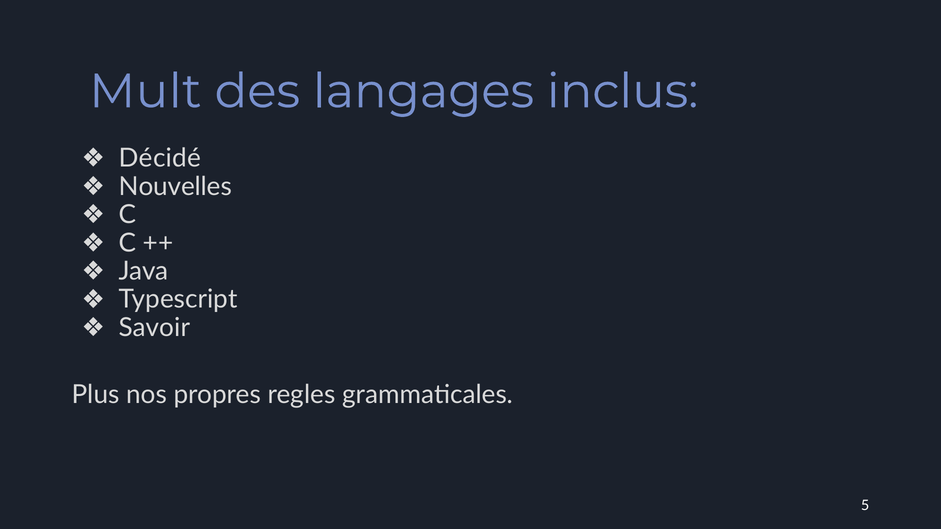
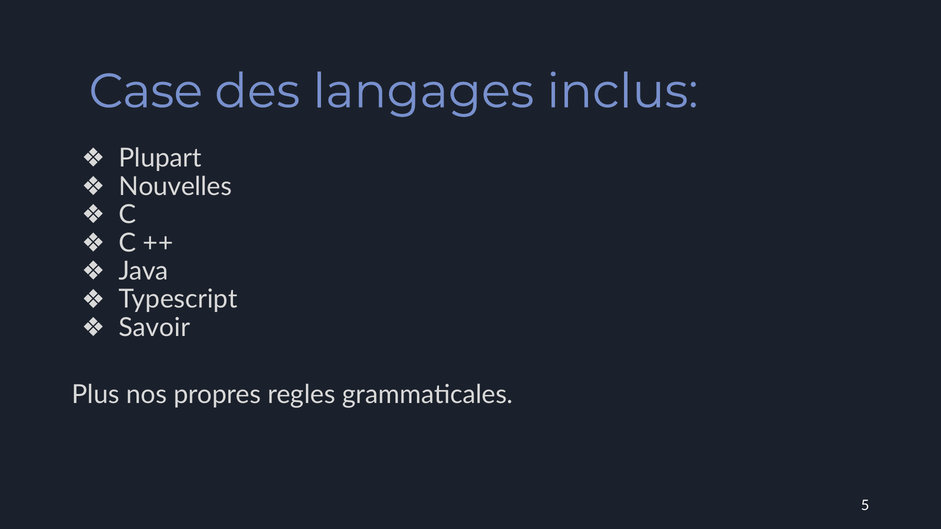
Mult: Mult -> Case (146, 91)
Décidé: Décidé -> Plupart (160, 158)
